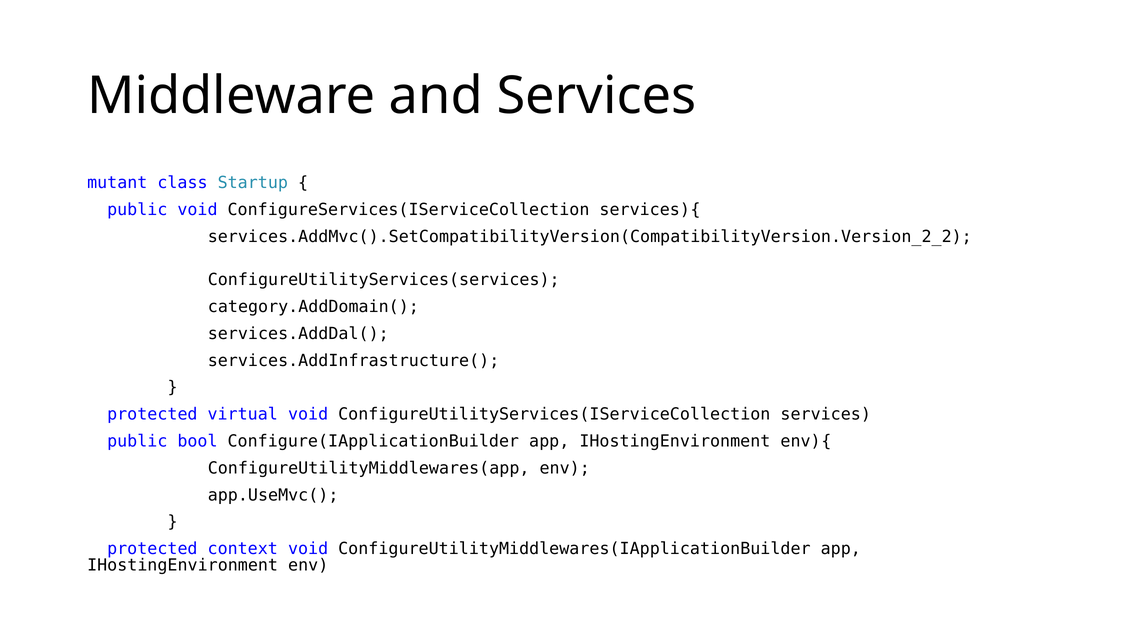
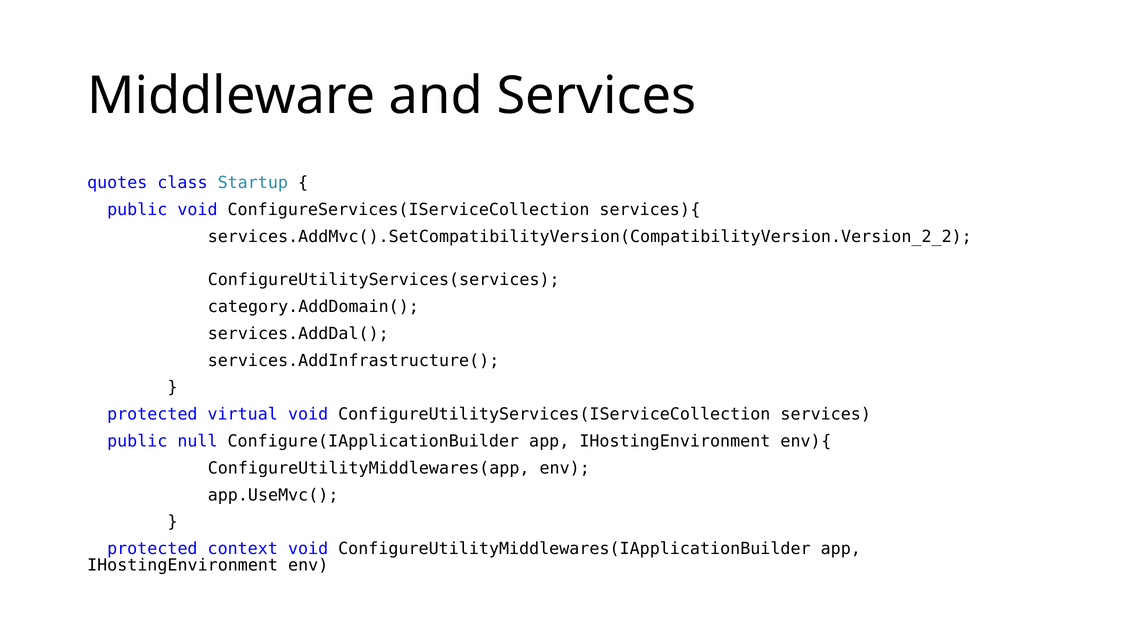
mutant: mutant -> quotes (117, 183)
bool: bool -> null (197, 441)
